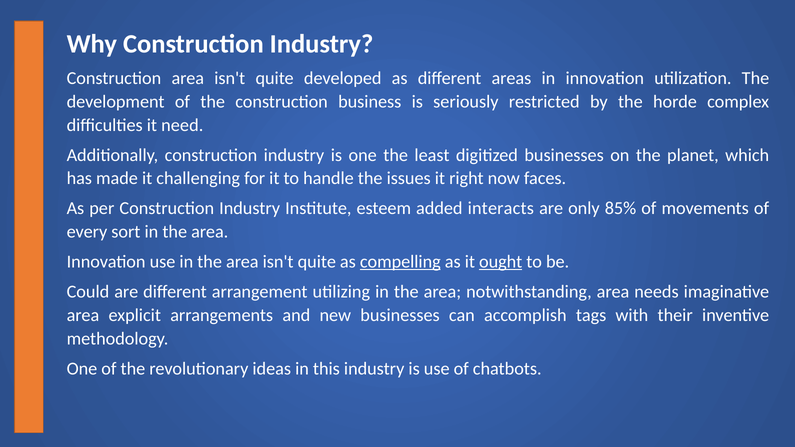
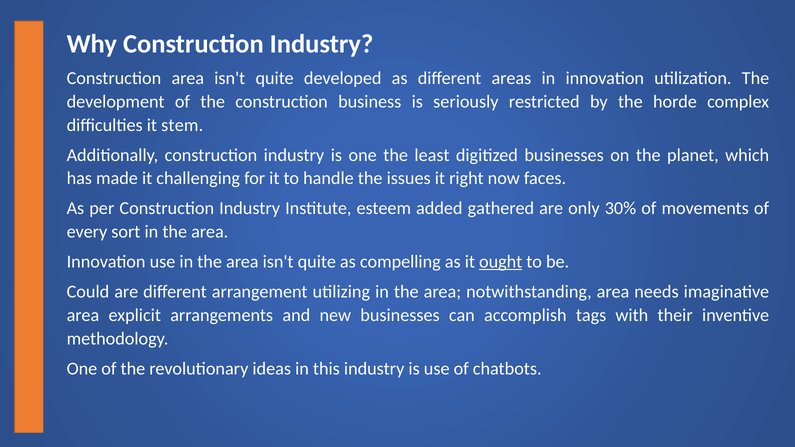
need: need -> stem (182, 125)
interacts: interacts -> gathered (501, 209)
85%: 85% -> 30% (621, 209)
compelling underline: present -> none (400, 262)
